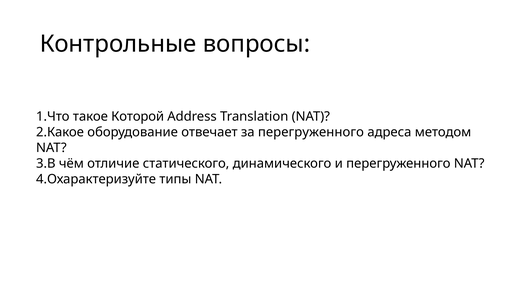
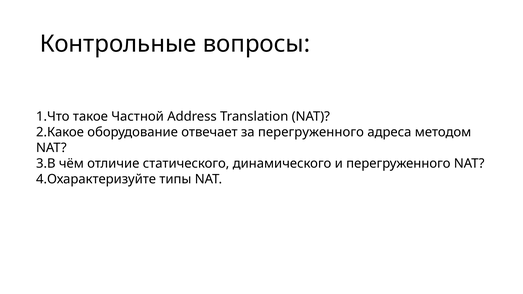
Которой: Которой -> Частной (138, 117)
